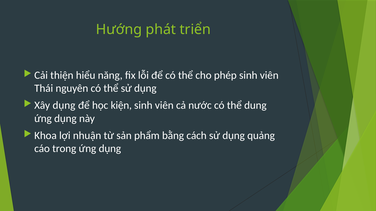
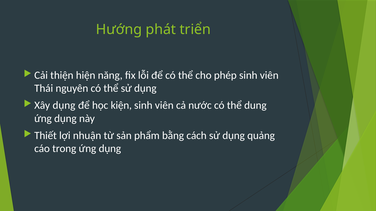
hiểu: hiểu -> hiện (86, 75)
Khoa: Khoa -> Thiết (46, 136)
